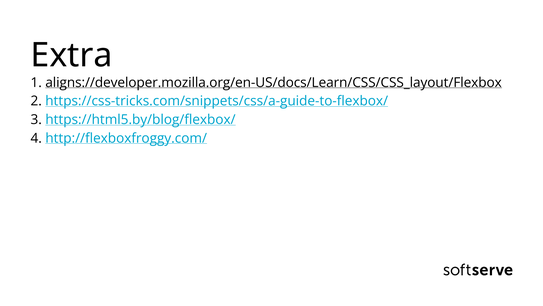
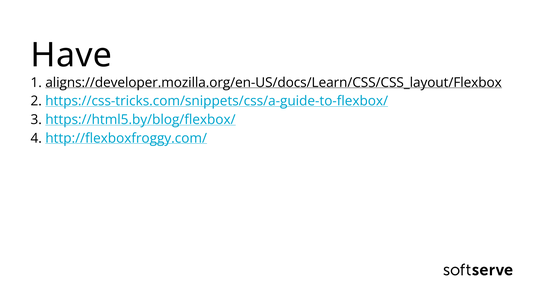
Extra: Extra -> Have (71, 55)
